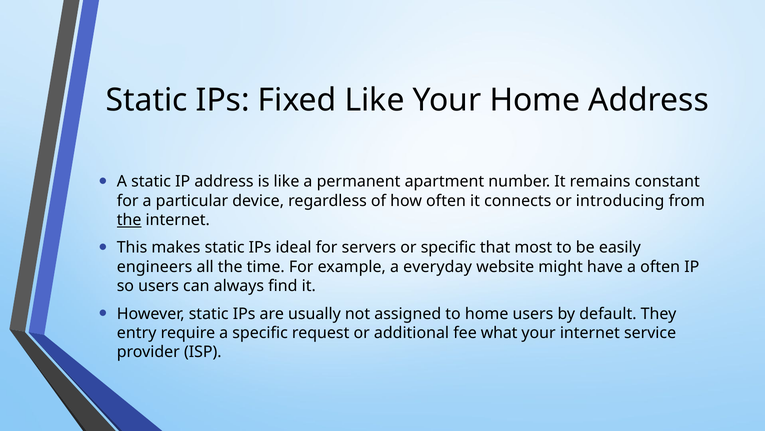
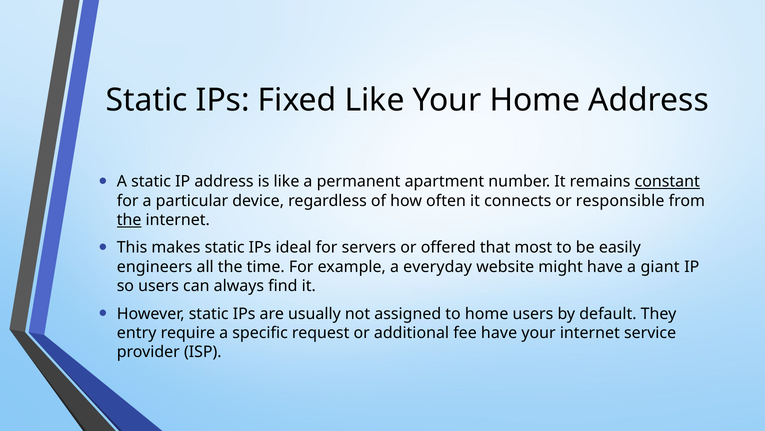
constant underline: none -> present (667, 181)
introducing: introducing -> responsible (620, 200)
or specific: specific -> offered (448, 247)
a often: often -> giant (660, 266)
fee what: what -> have (499, 332)
